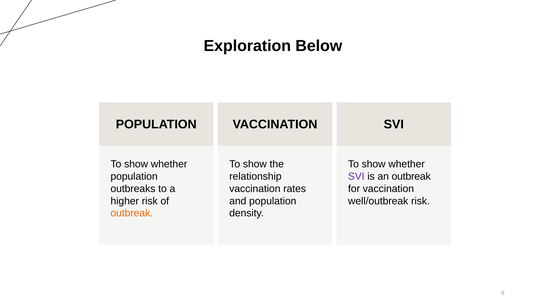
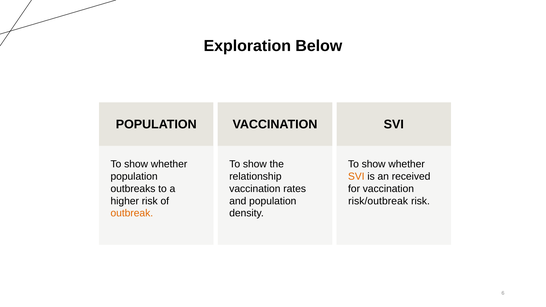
SVI colour: purple -> orange (356, 176)
an outbreak: outbreak -> received (411, 176)
well/outbreak: well/outbreak -> risk/outbreak (378, 201)
